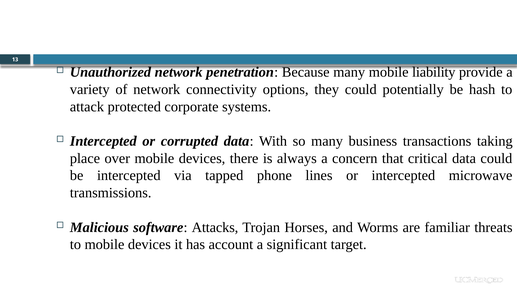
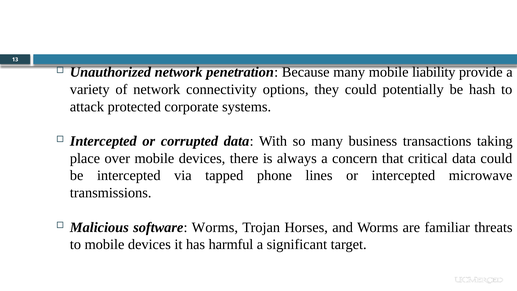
software Attacks: Attacks -> Worms (215, 227)
account: account -> harmful (231, 244)
